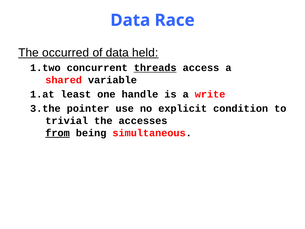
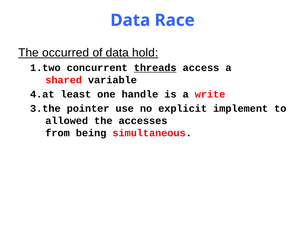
held: held -> hold (145, 53)
1.at: 1.at -> 4.at (42, 94)
condition: condition -> implement (241, 108)
trivial: trivial -> allowed (67, 121)
from underline: present -> none (58, 133)
